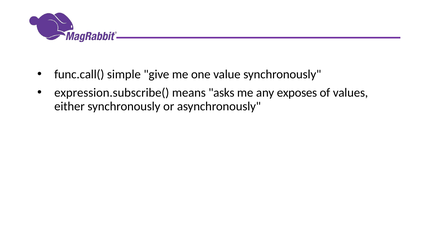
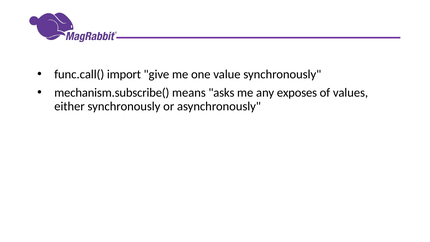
simple: simple -> import (124, 74)
expression.subscribe(: expression.subscribe( -> mechanism.subscribe( (112, 93)
